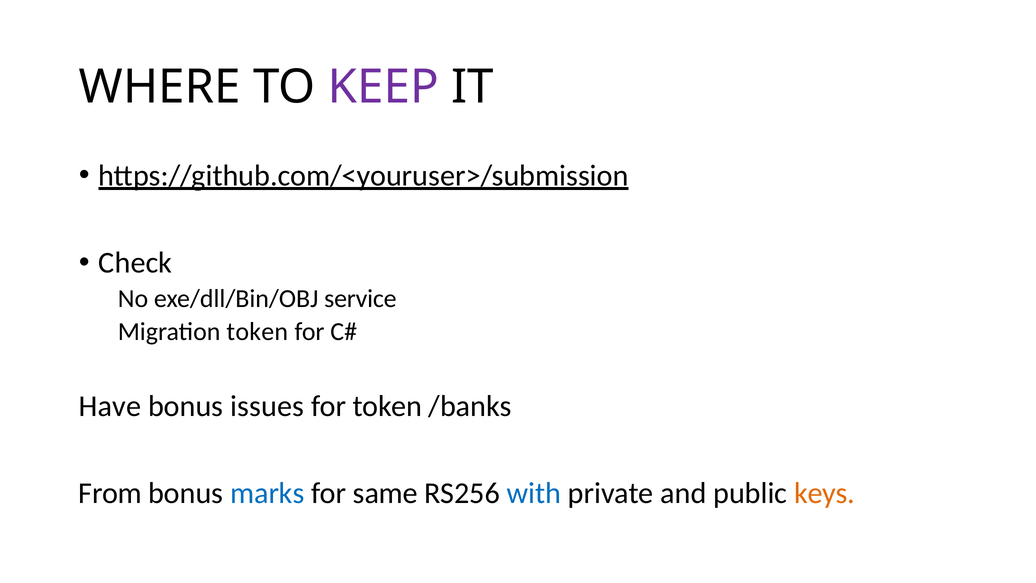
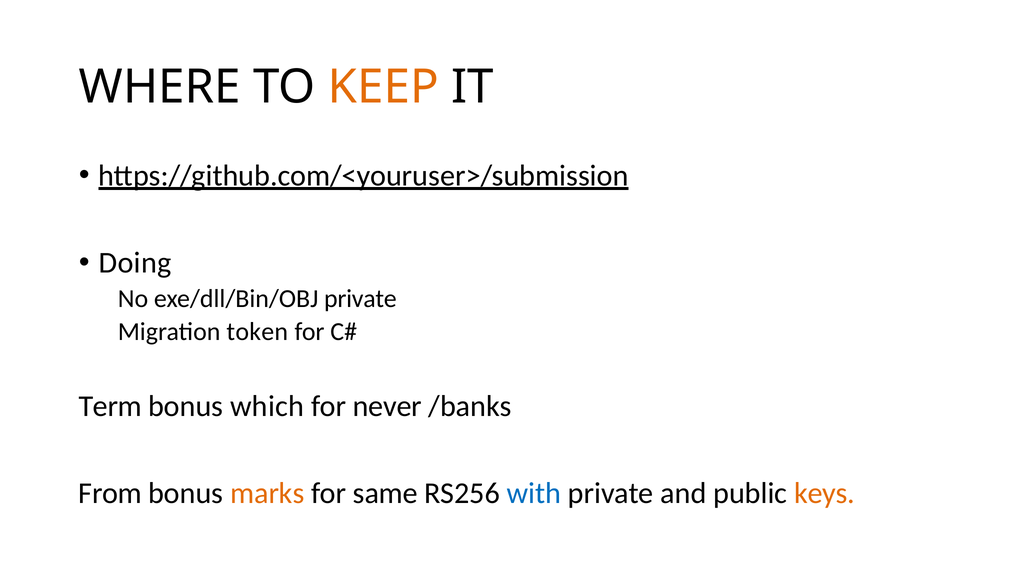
KEEP colour: purple -> orange (383, 87)
Check: Check -> Doing (135, 263)
exe/dll/Bin/OBJ service: service -> private (360, 298)
Have: Have -> Term (110, 406)
issues: issues -> which (267, 406)
for token: token -> never (387, 406)
marks colour: blue -> orange (267, 493)
